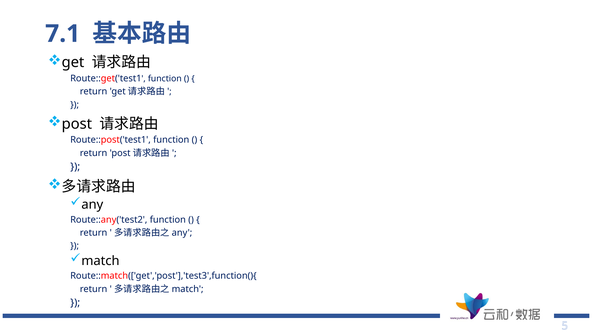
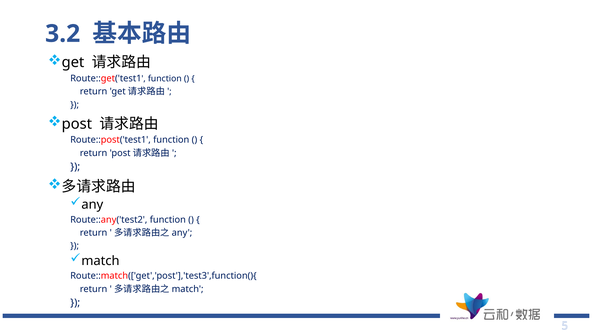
7.1: 7.1 -> 3.2 (63, 34)
